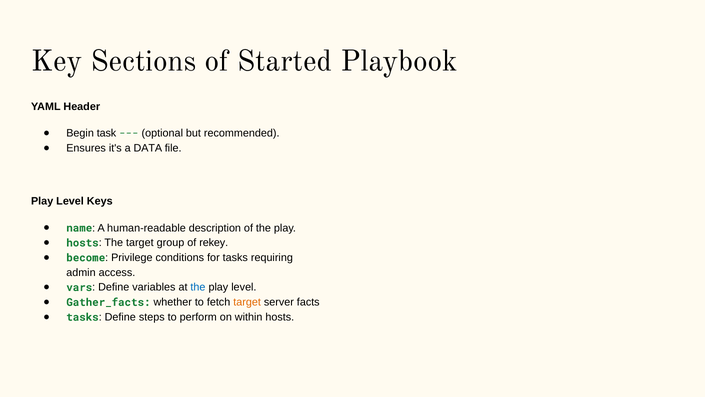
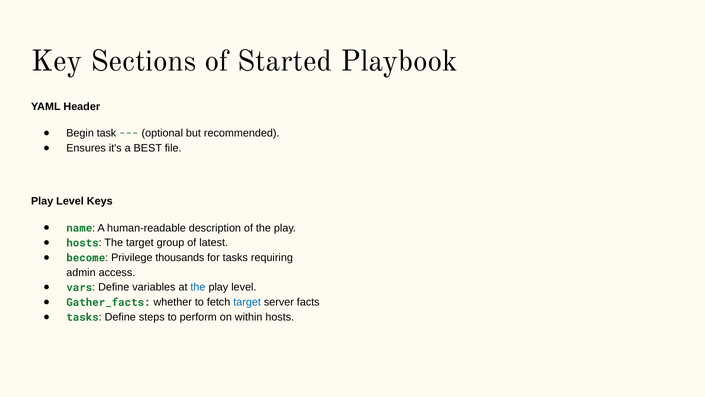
DATA: DATA -> BEST (148, 148)
rekey: rekey -> latest (214, 243)
conditions: conditions -> thousands (180, 257)
target colour: orange -> blue (247, 302)
